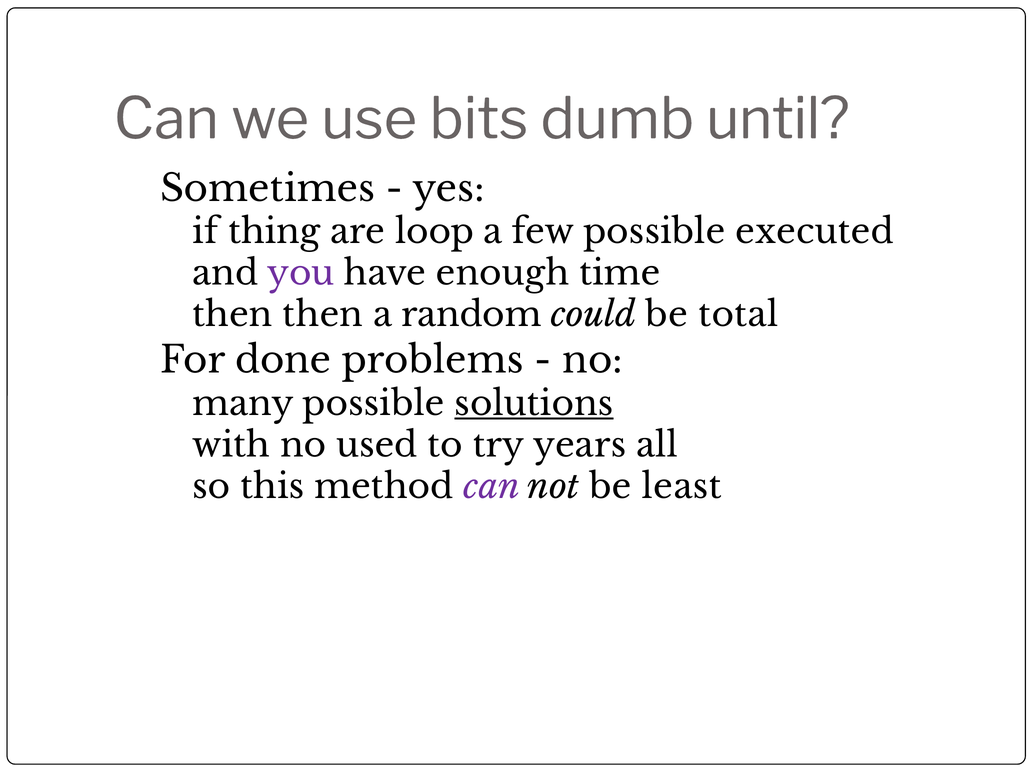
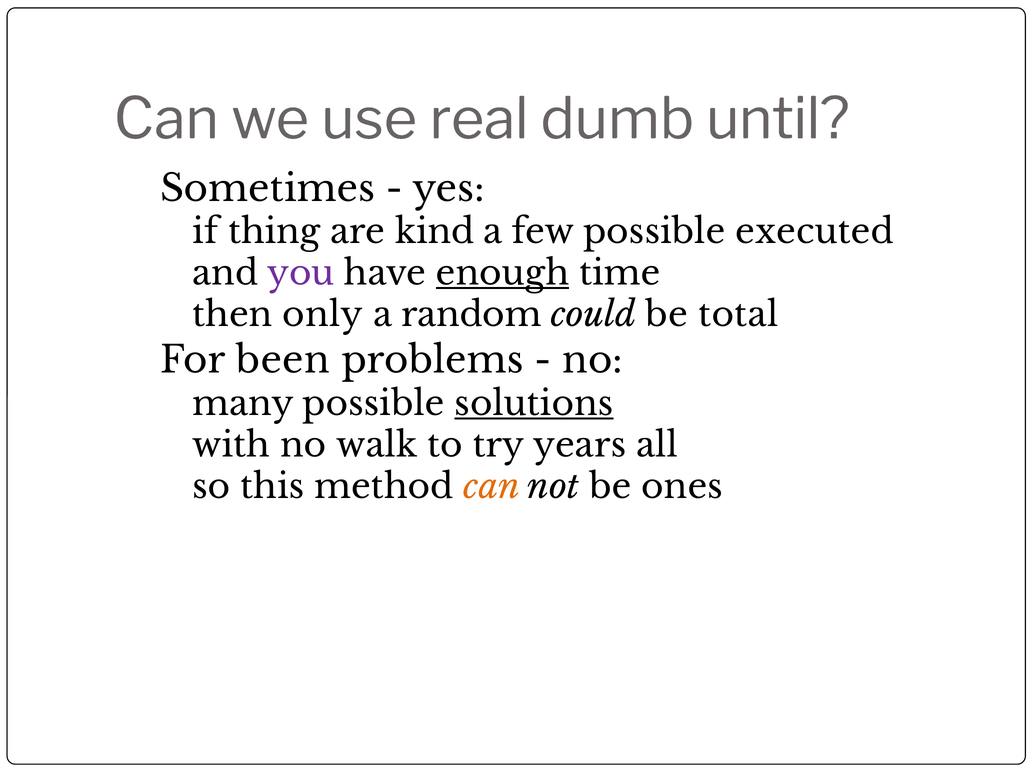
bits: bits -> real (479, 119)
loop: loop -> kind (435, 232)
enough underline: none -> present (503, 273)
then: then -> only (323, 315)
done: done -> been (283, 361)
used: used -> walk (377, 445)
can colour: purple -> orange (492, 487)
least: least -> ones (682, 487)
